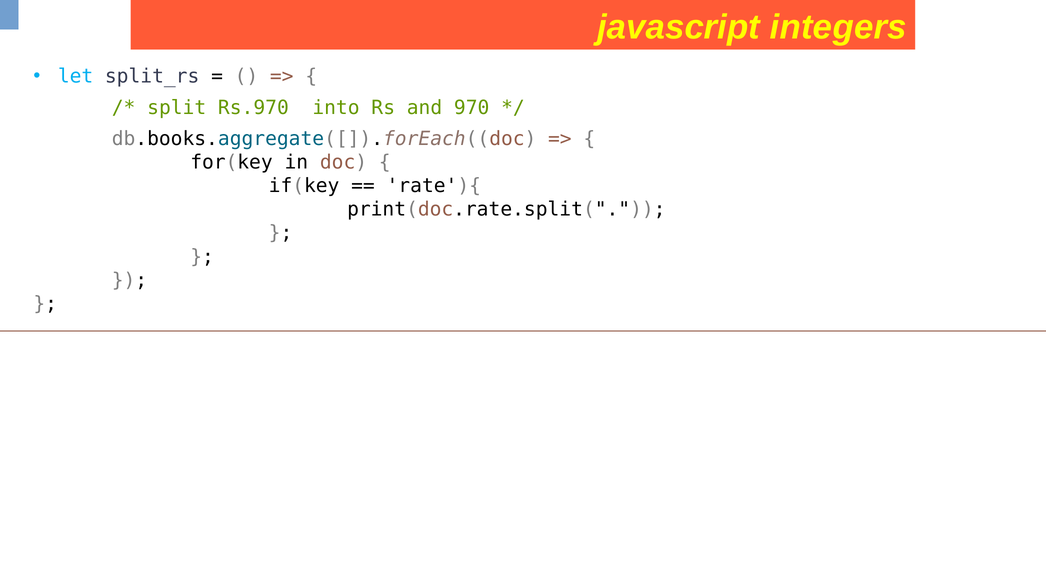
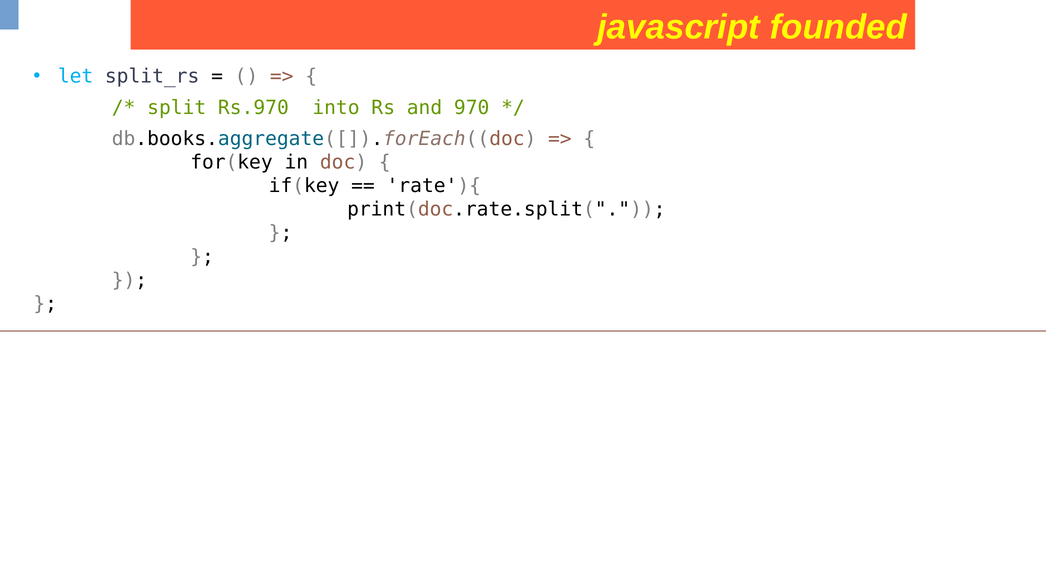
integers: integers -> founded (838, 27)
